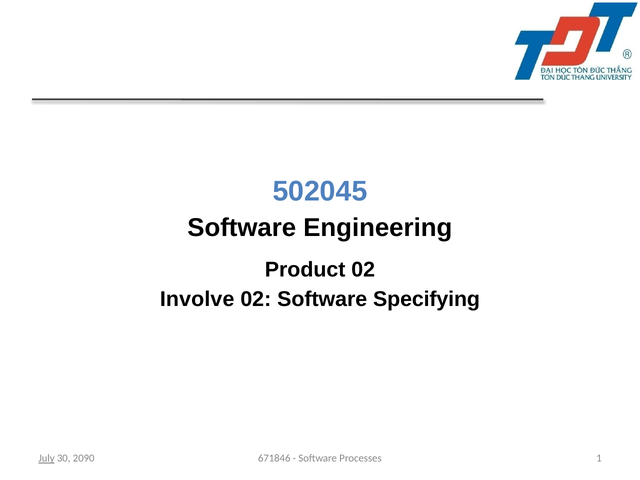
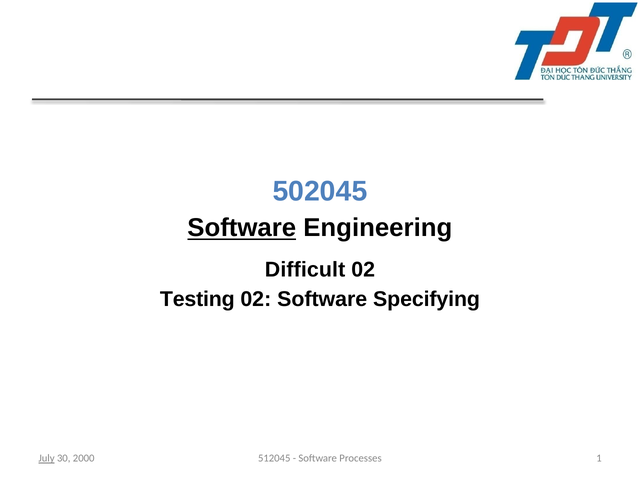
Software underline: none -> present (242, 228)
Product: Product -> Difficult (305, 270)
Involve: Involve -> Testing (197, 299)
2090: 2090 -> 2000 (84, 458)
671846: 671846 -> 512045 (274, 458)
